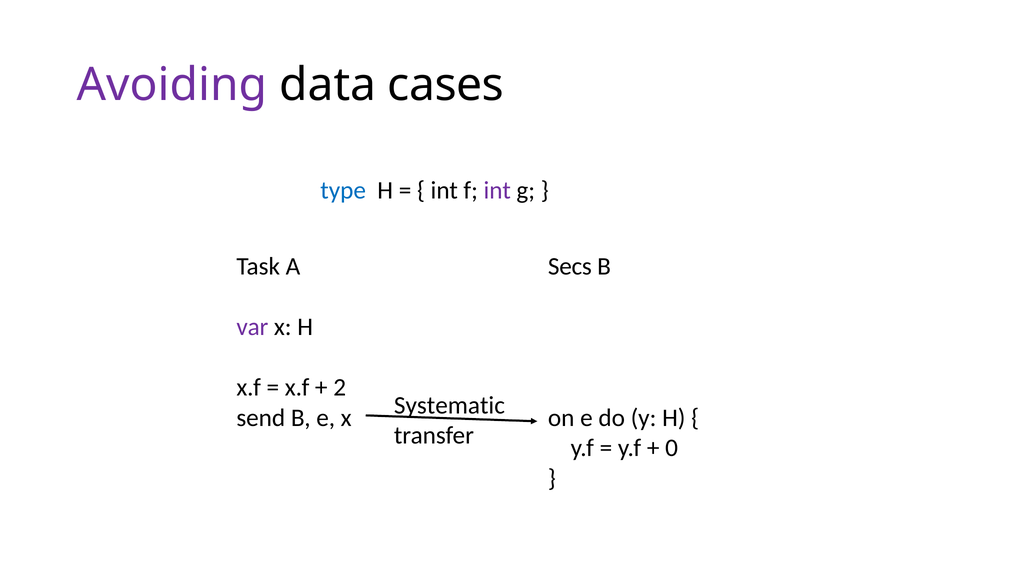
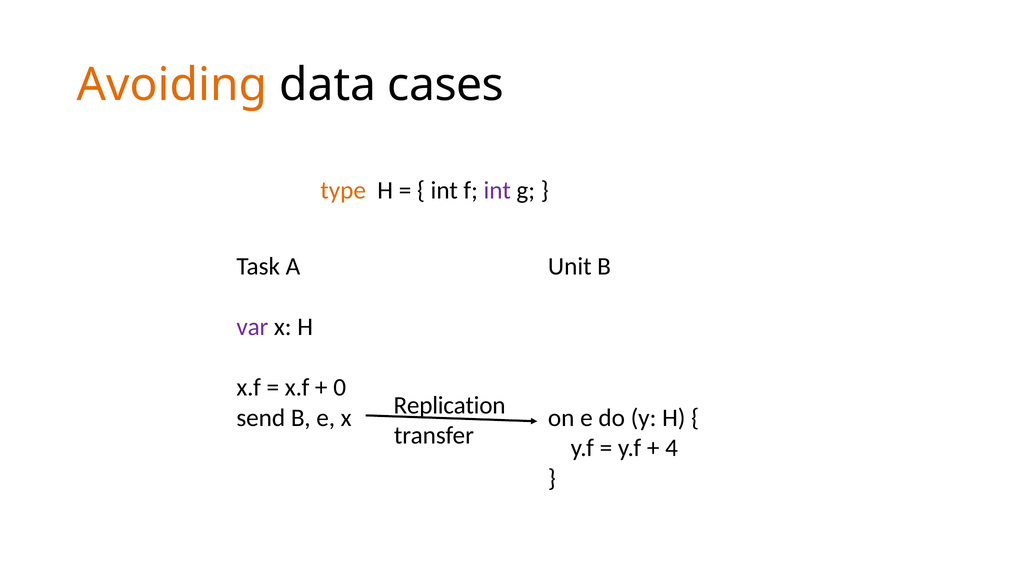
Avoiding colour: purple -> orange (172, 85)
type colour: blue -> orange (343, 190)
Secs: Secs -> Unit (570, 266)
2: 2 -> 0 (340, 387)
Systematic: Systematic -> Replication (450, 405)
0: 0 -> 4 (672, 448)
